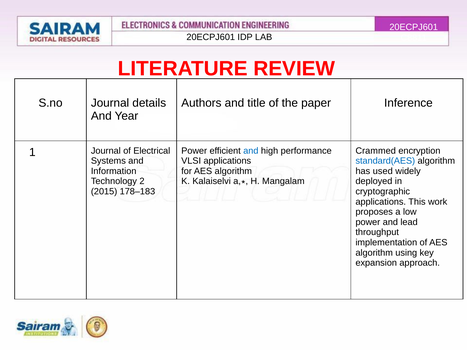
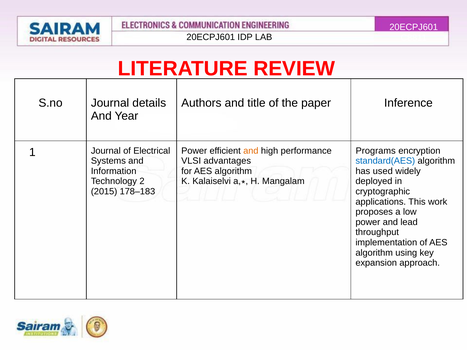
and colour: blue -> orange (251, 151)
Crammed: Crammed -> Programs (376, 151)
VLSI applications: applications -> advantages (227, 161)
